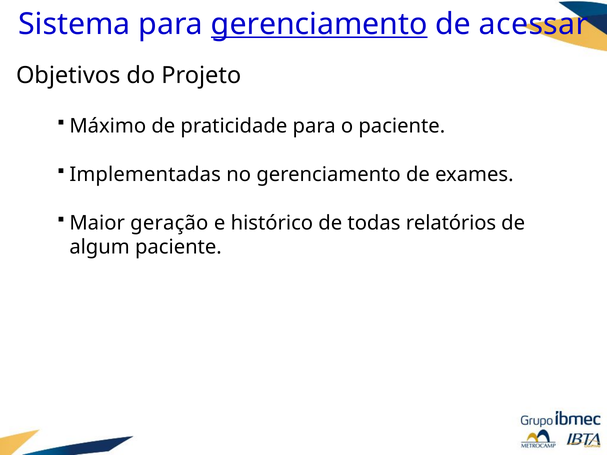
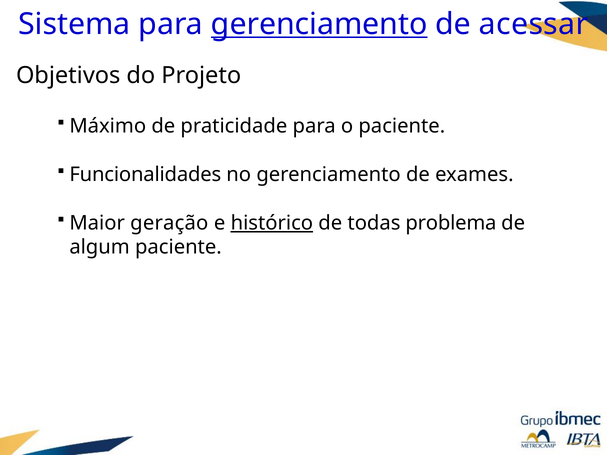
Implementadas: Implementadas -> Funcionalidades (145, 175)
histórico underline: none -> present (272, 223)
relatórios: relatórios -> problema (451, 223)
